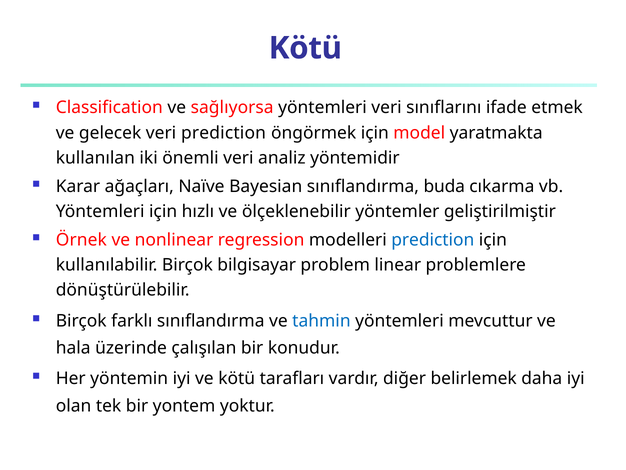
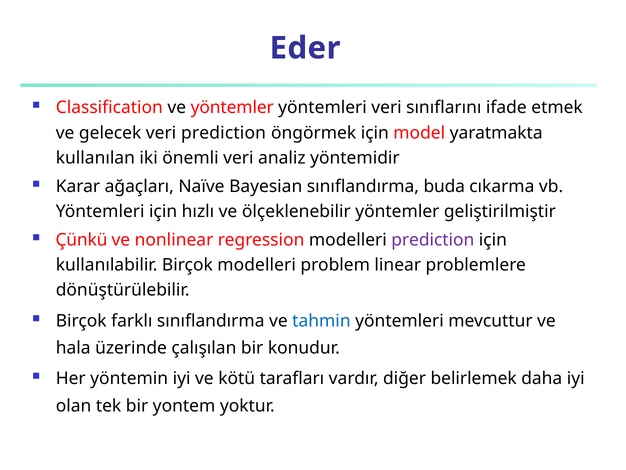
Kötü: Kötü -> Eder (305, 48)
ve sağlıyorsa: sağlıyorsa -> yöntemler (232, 108)
Örnek: Örnek -> Çünkü (81, 240)
prediction colour: blue -> purple (433, 240)
Birçok bilgisayar: bilgisayar -> modelleri (257, 265)
